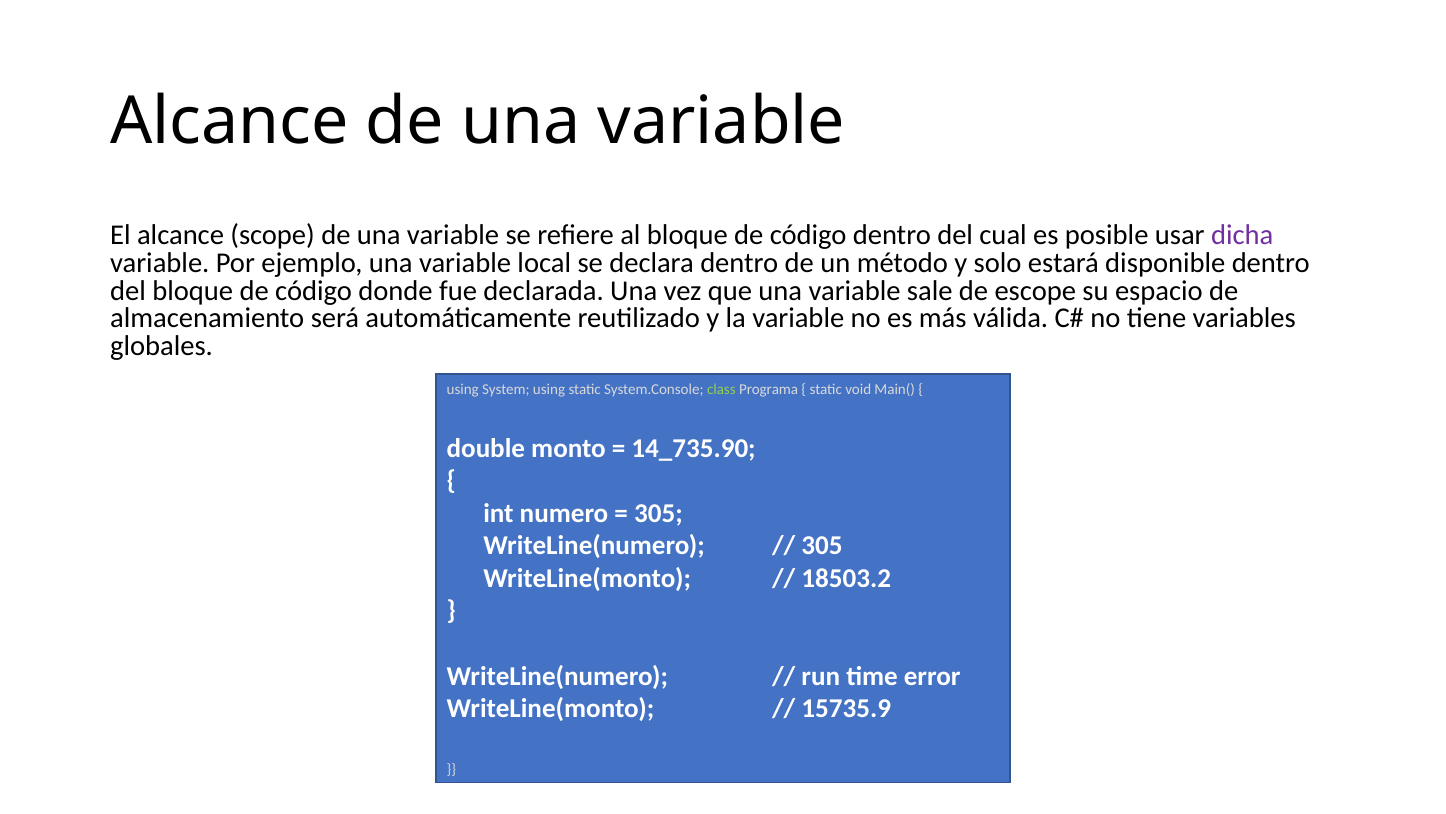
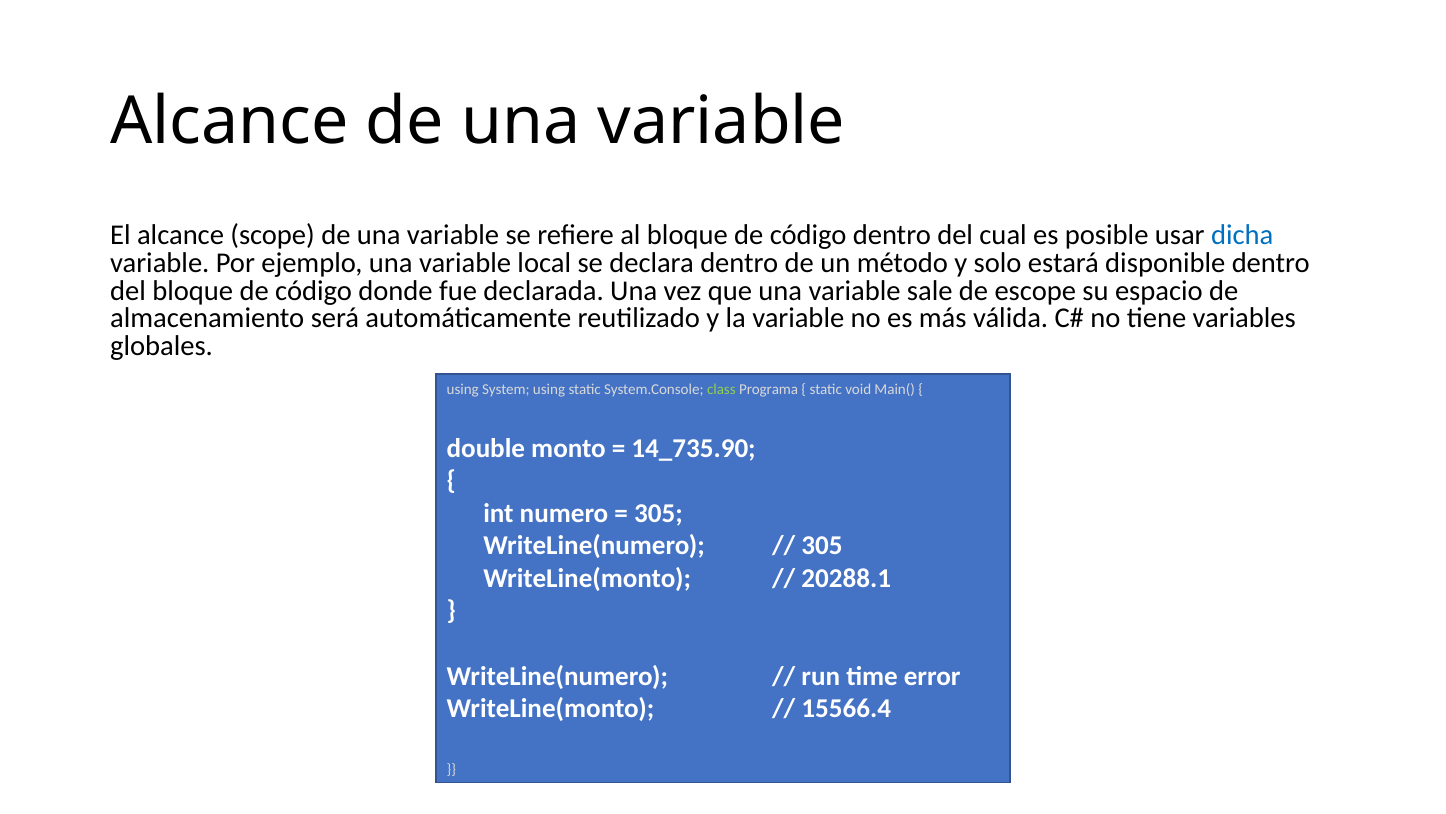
dicha colour: purple -> blue (1242, 235)
18503.2: 18503.2 -> 20288.1 (846, 578)
15735.9: 15735.9 -> 15566.4 (846, 708)
